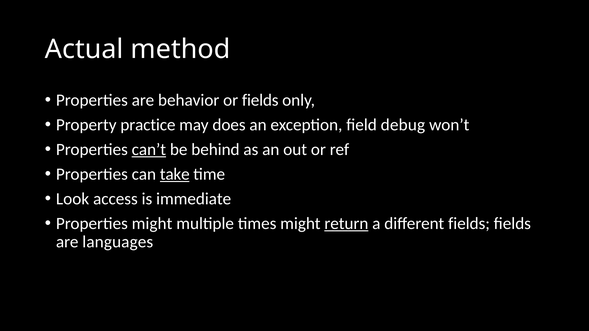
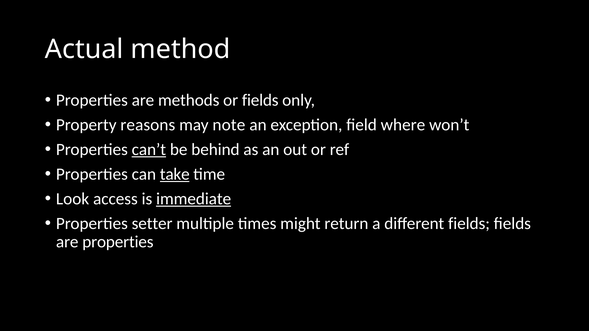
behavior: behavior -> methods (189, 100)
practice: practice -> reasons (148, 125)
does: does -> note (229, 125)
debug: debug -> where (403, 125)
immediate underline: none -> present (194, 199)
Properties might: might -> setter (152, 224)
return underline: present -> none (346, 224)
are languages: languages -> properties (118, 242)
